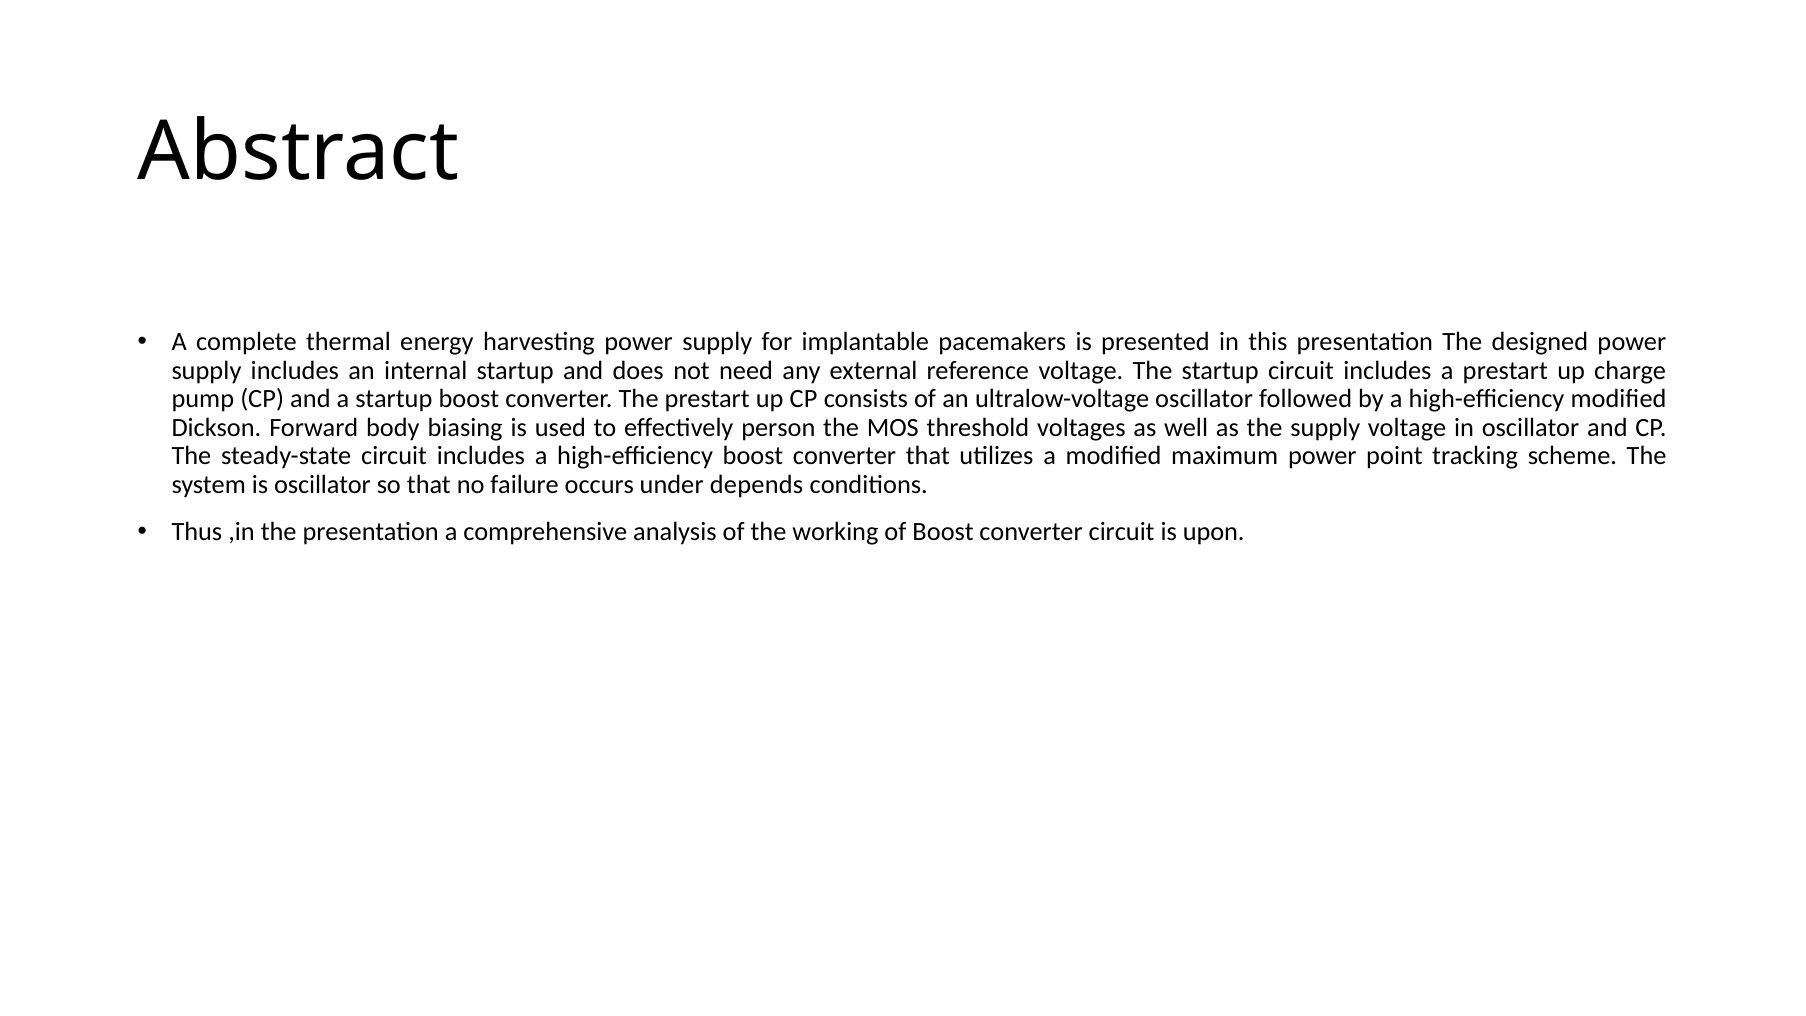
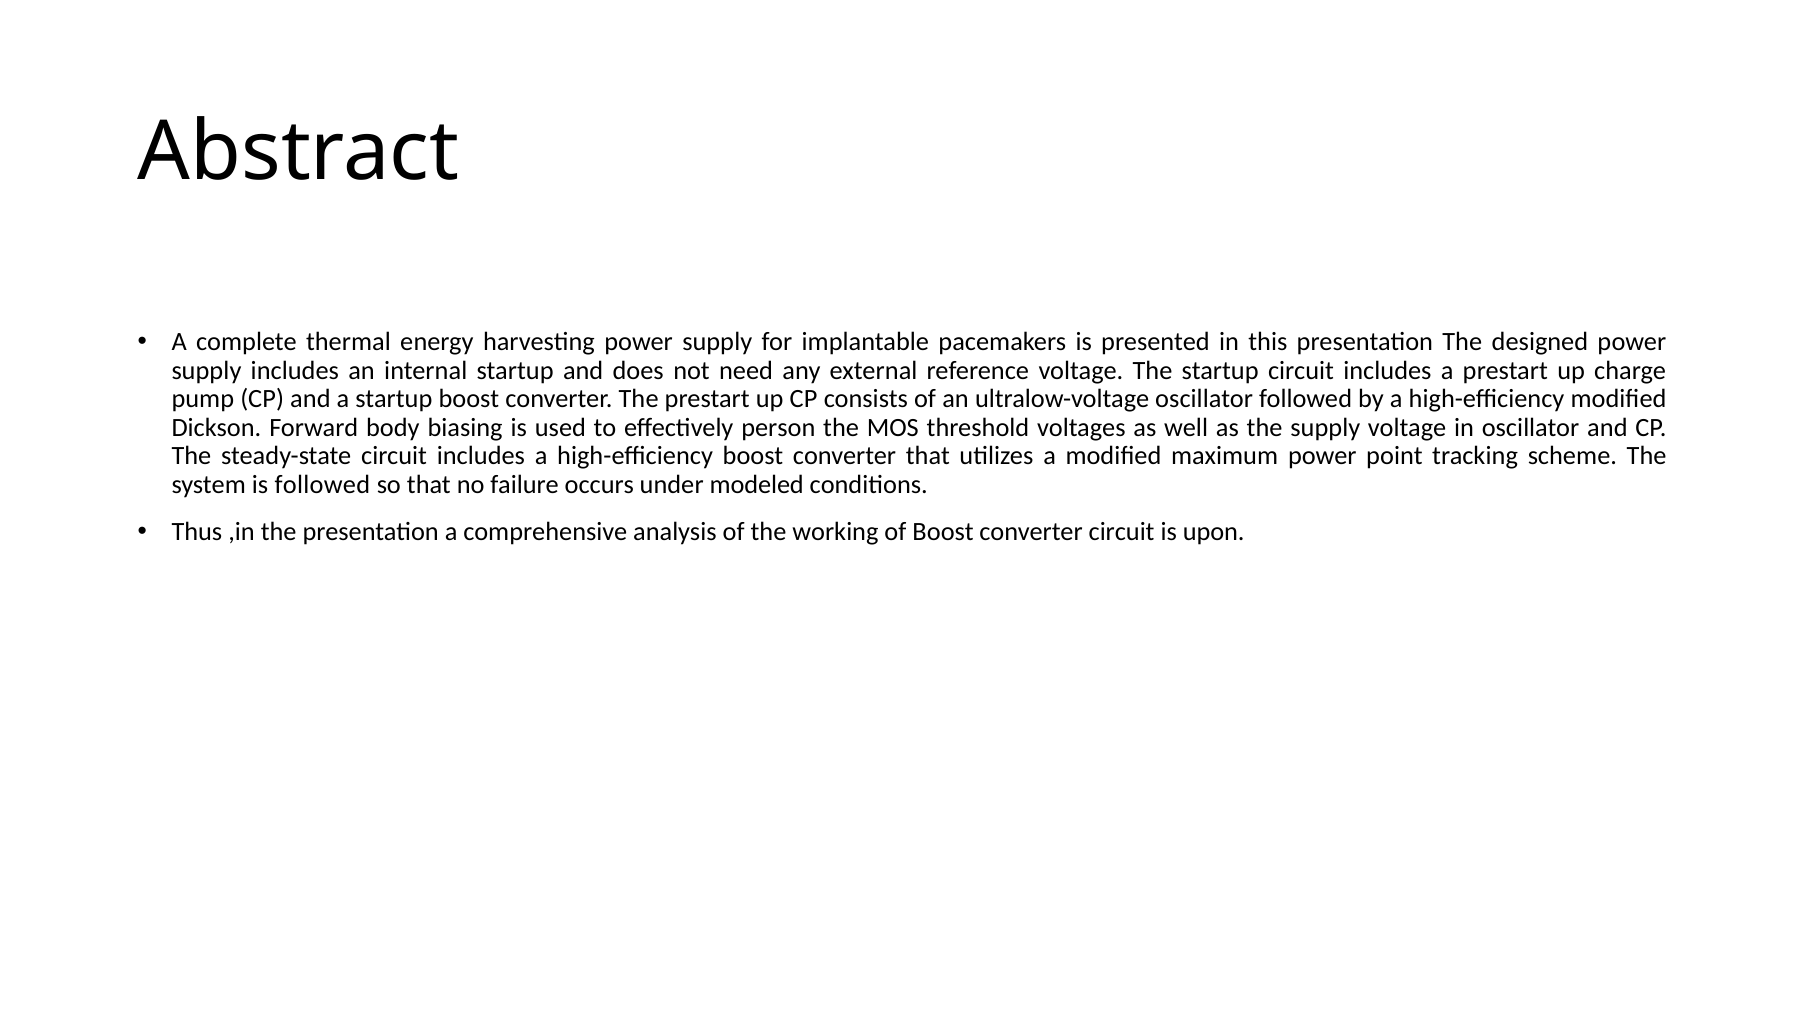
is oscillator: oscillator -> followed (322, 484)
depends: depends -> modeled (757, 484)
